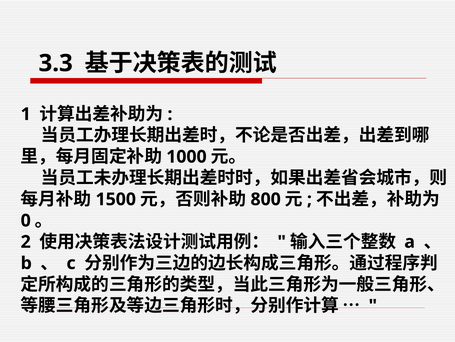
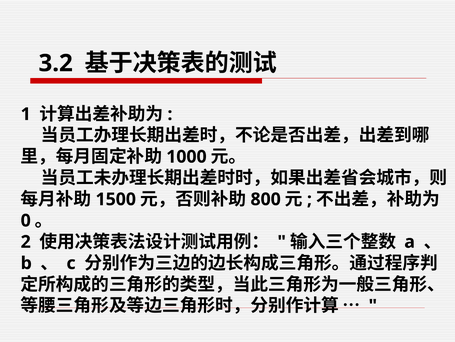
3.3: 3.3 -> 3.2 (56, 63)
